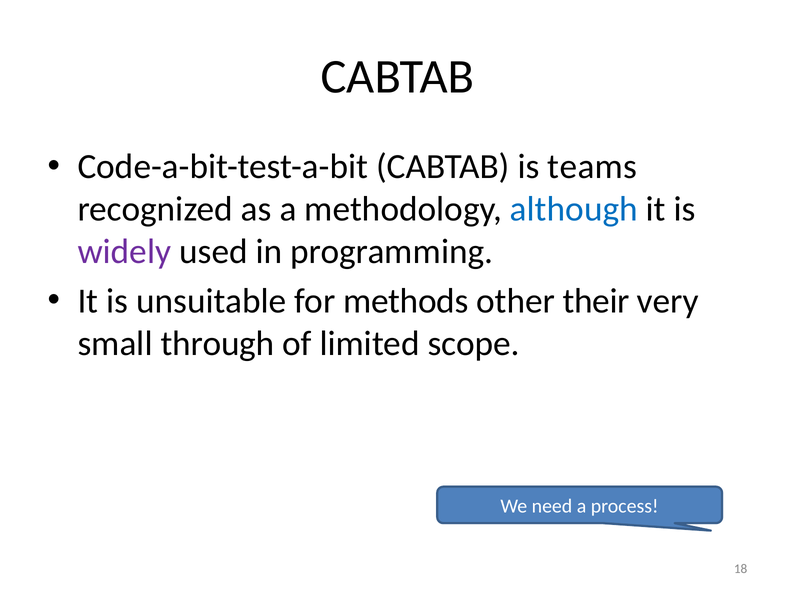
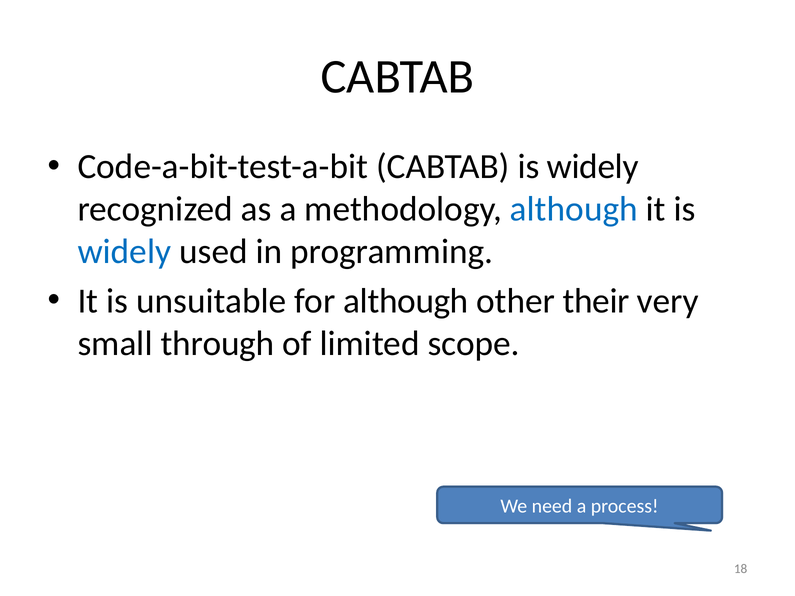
CABTAB is teams: teams -> widely (593, 167)
widely colour: purple -> blue (124, 252)
for methods: methods -> although (406, 301)
